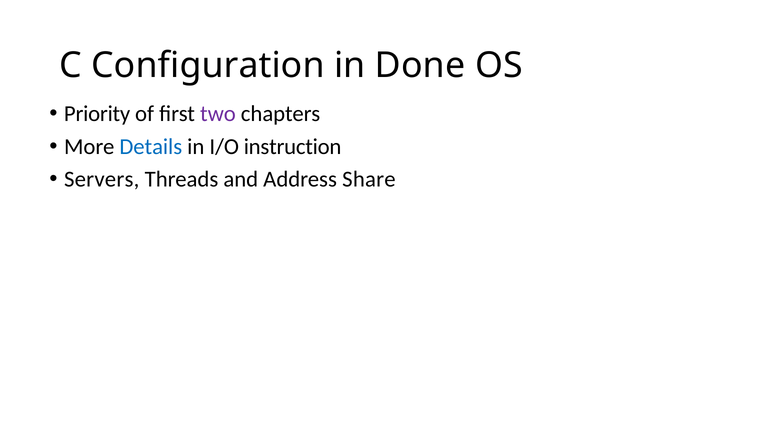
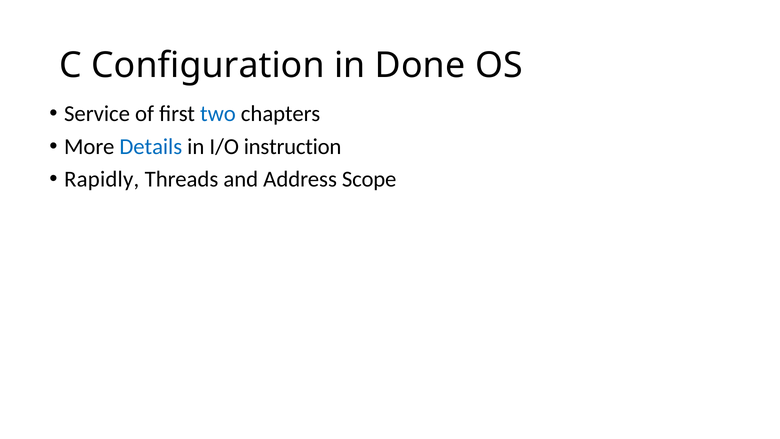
Priority: Priority -> Service (97, 114)
two colour: purple -> blue (218, 114)
Servers: Servers -> Rapidly (102, 179)
Share: Share -> Scope (369, 179)
